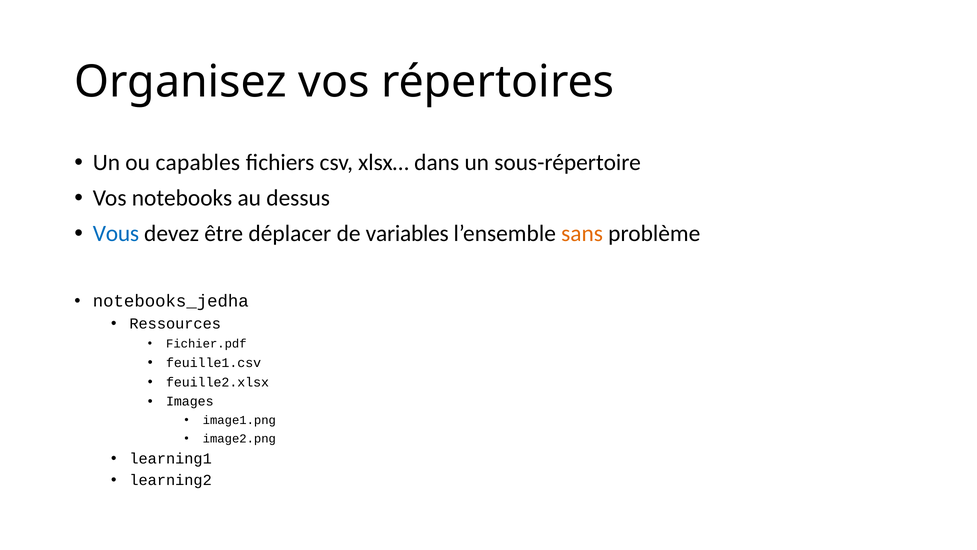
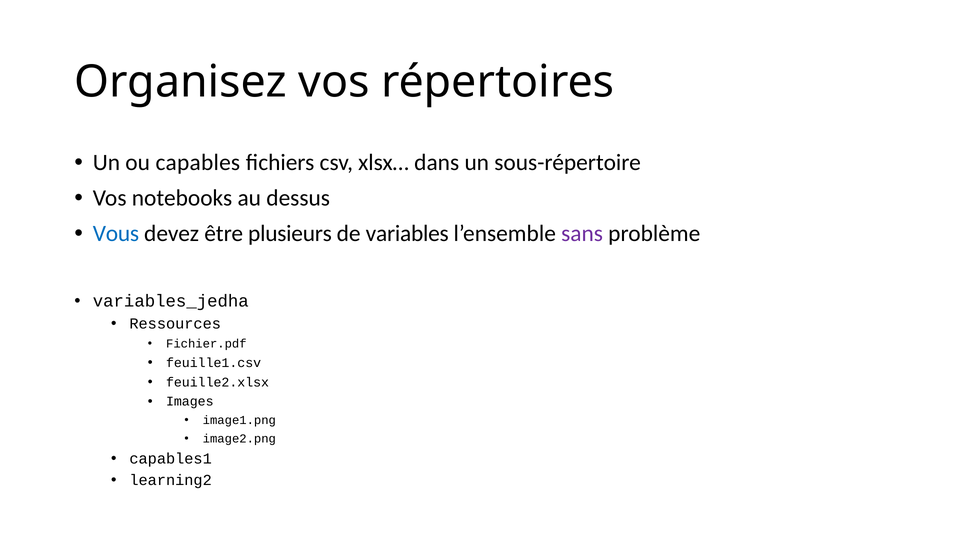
déplacer: déplacer -> plusieurs (290, 233)
sans colour: orange -> purple (582, 233)
notebooks_jedha: notebooks_jedha -> variables_jedha (171, 301)
learning1: learning1 -> capables1 (171, 458)
